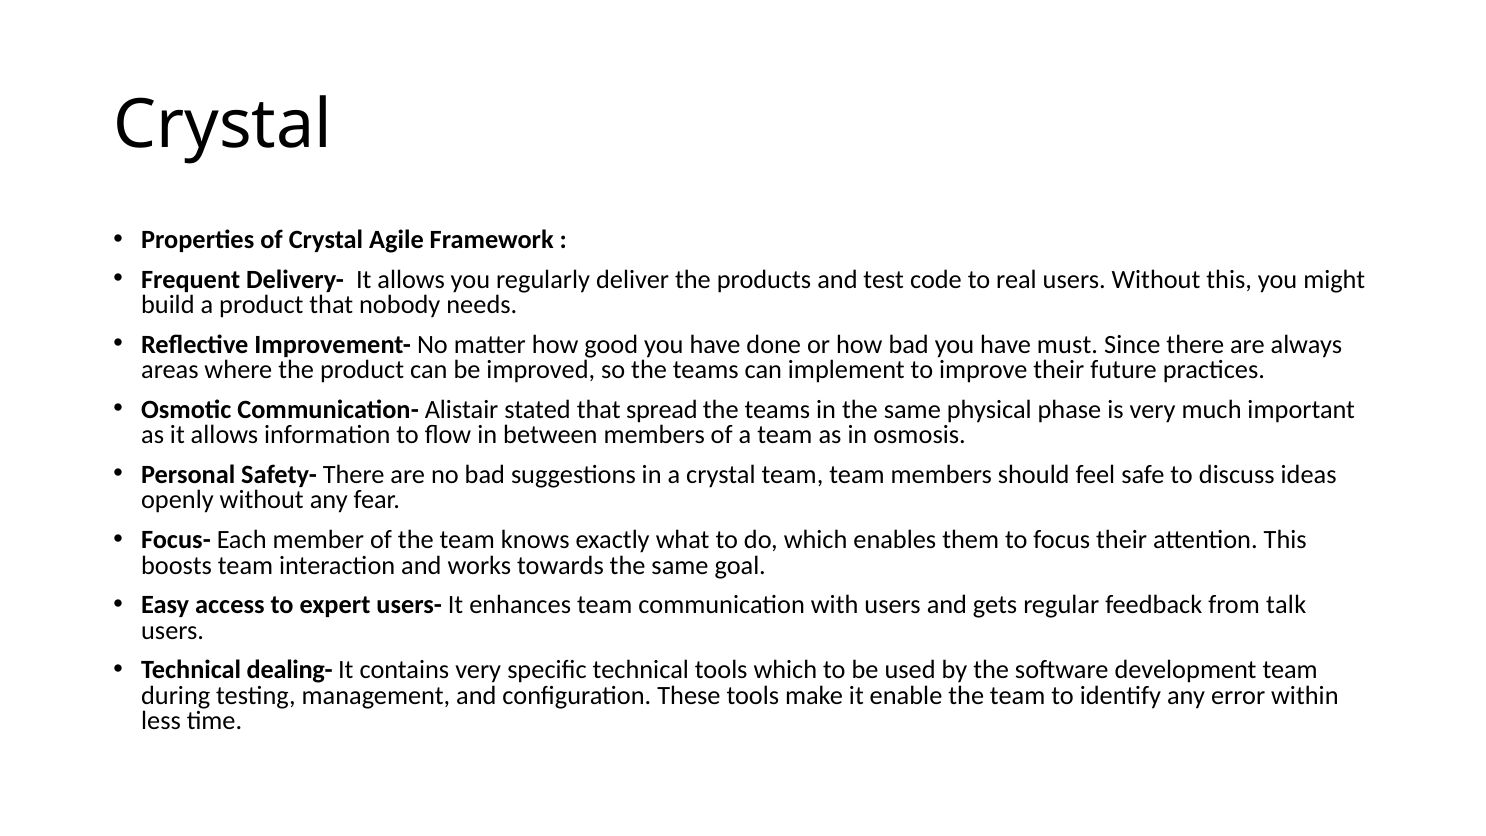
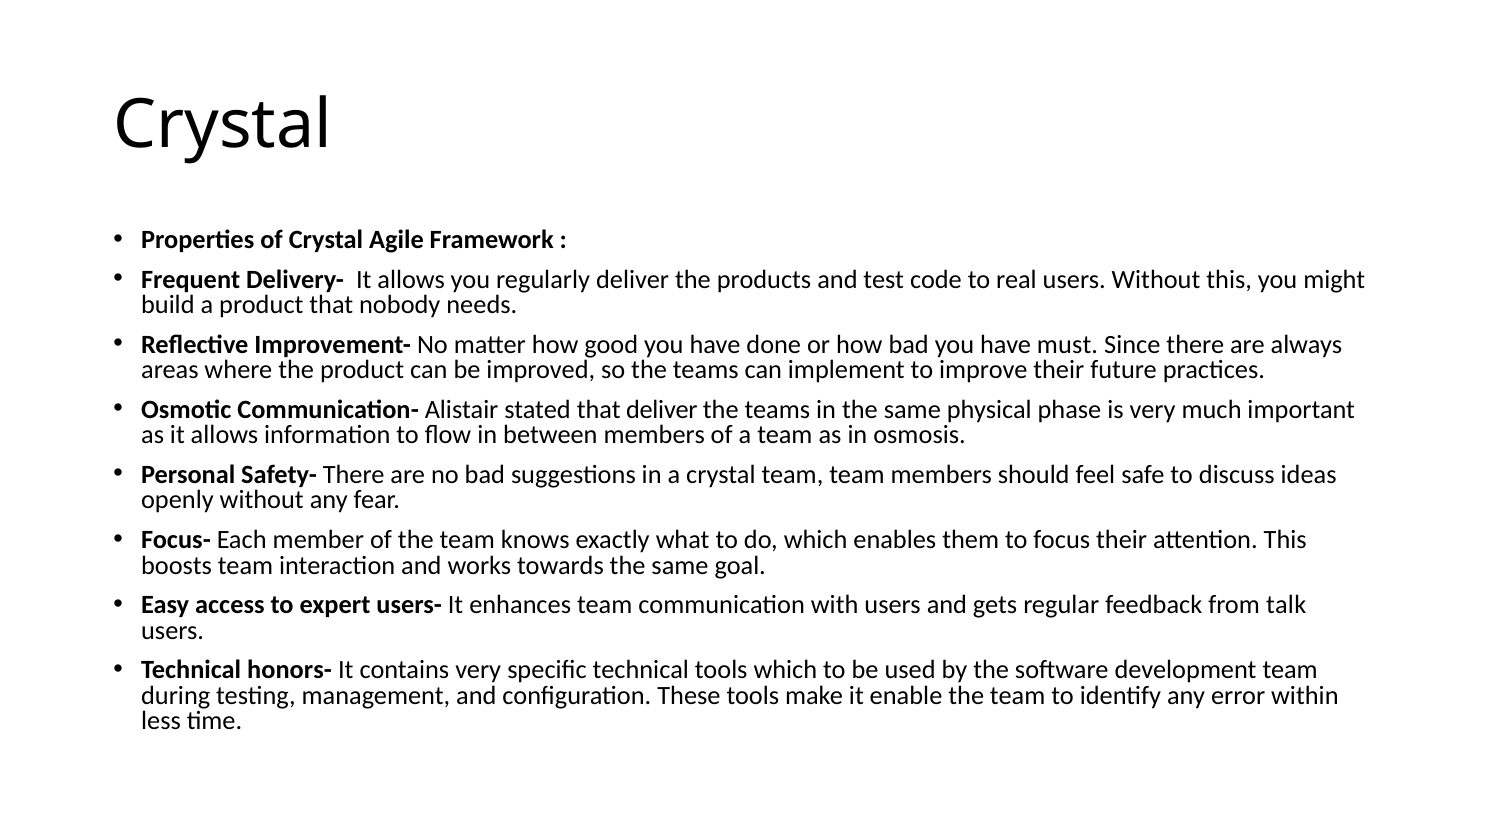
that spread: spread -> deliver (662, 410)
dealing-: dealing- -> honors- (290, 670)
